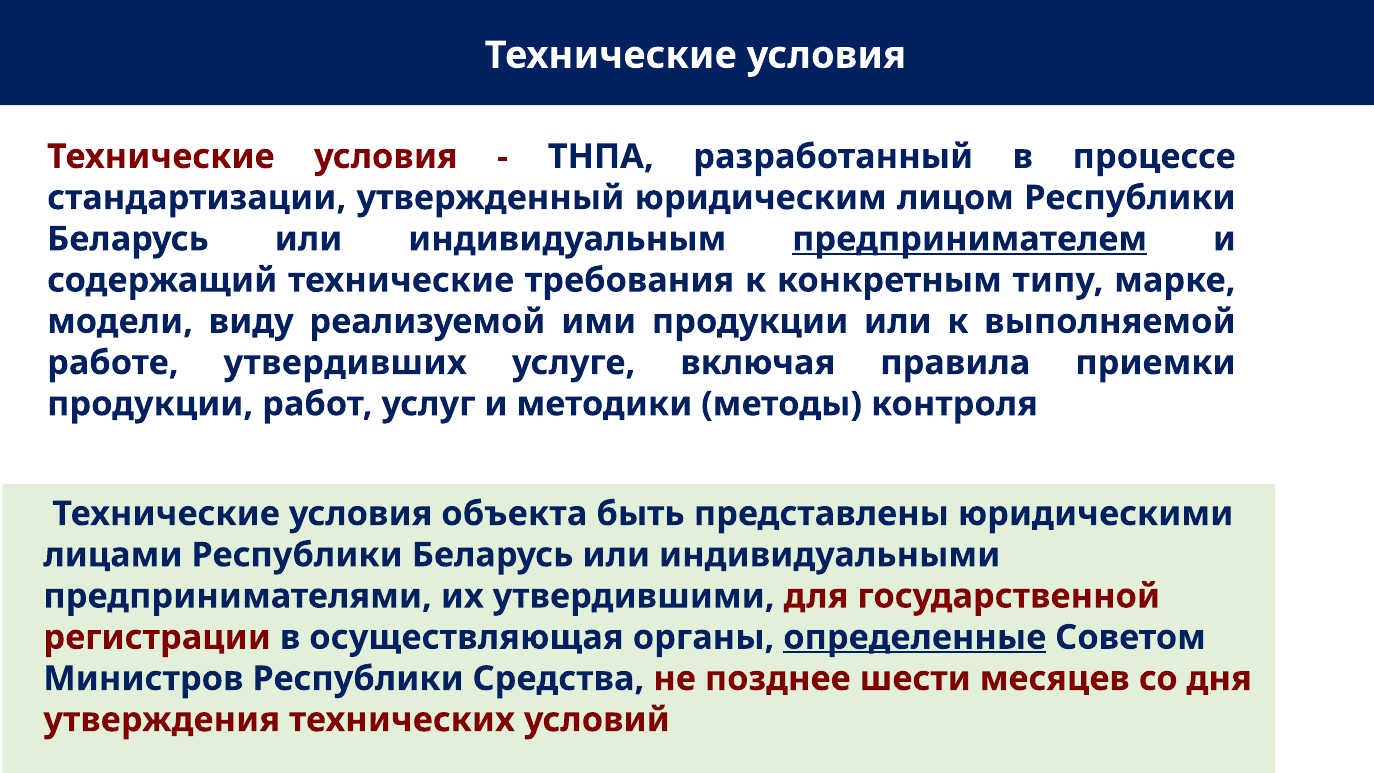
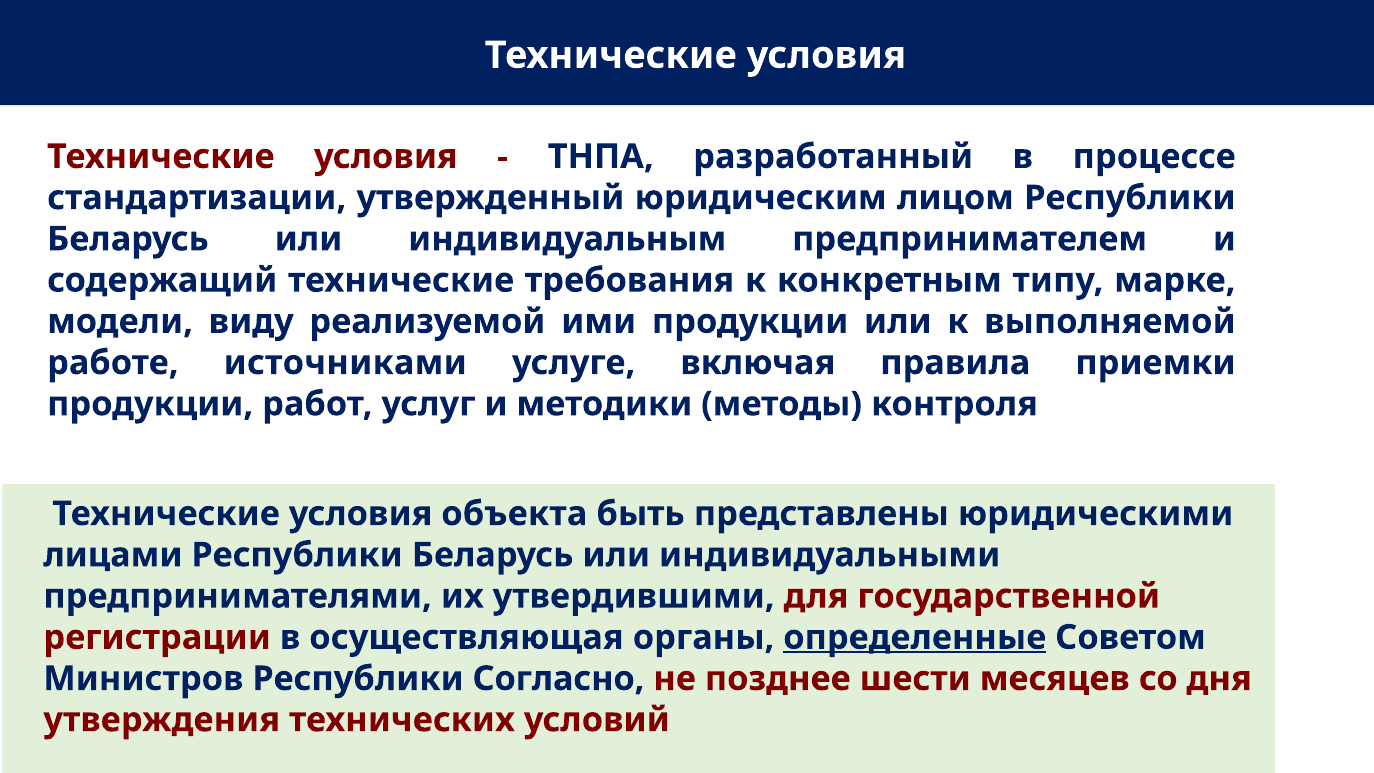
предпринимателем underline: present -> none (970, 239)
утвердивших: утвердивших -> источниками (345, 363)
Средства: Средства -> Согласно (558, 679)
